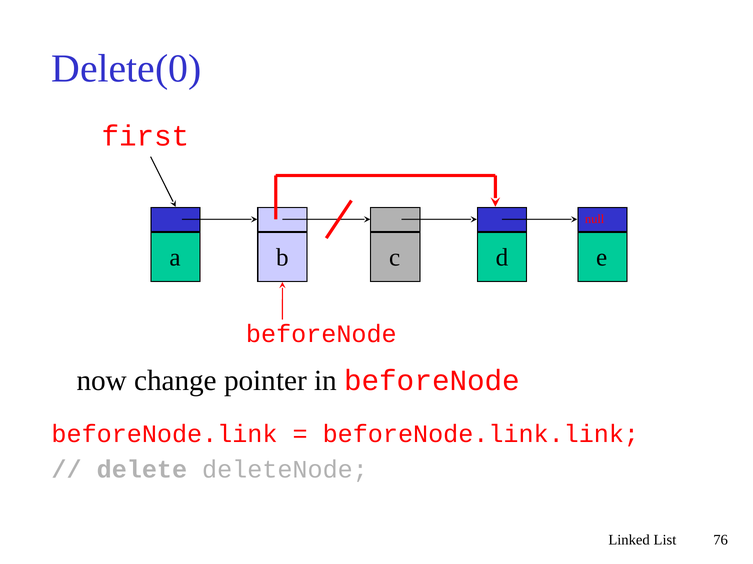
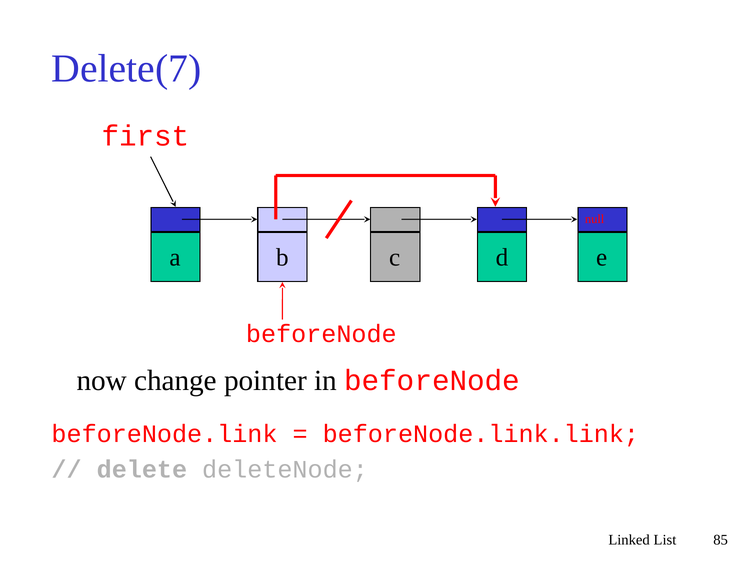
Delete(0: Delete(0 -> Delete(7 (126, 69)
76: 76 -> 85 (721, 541)
